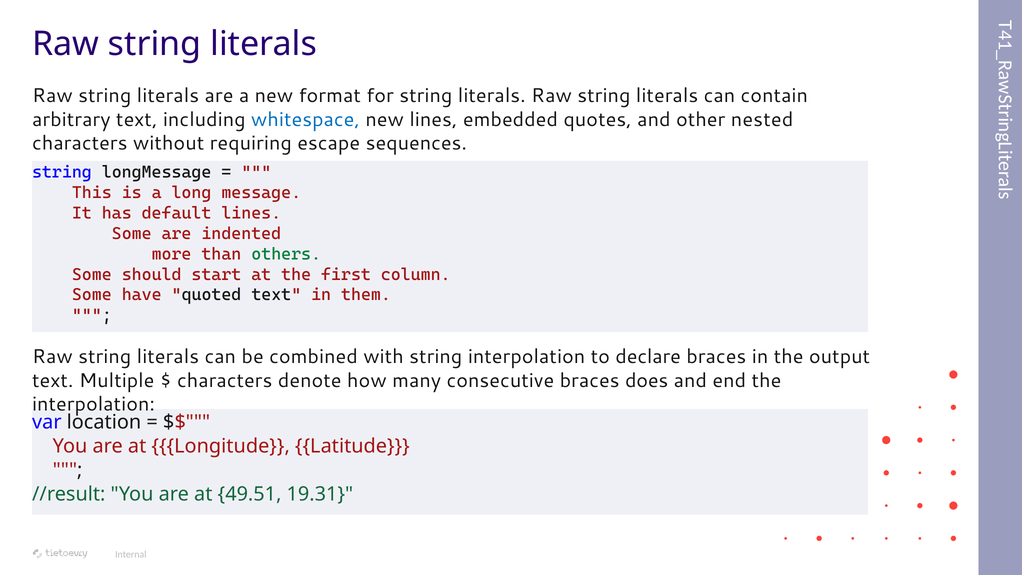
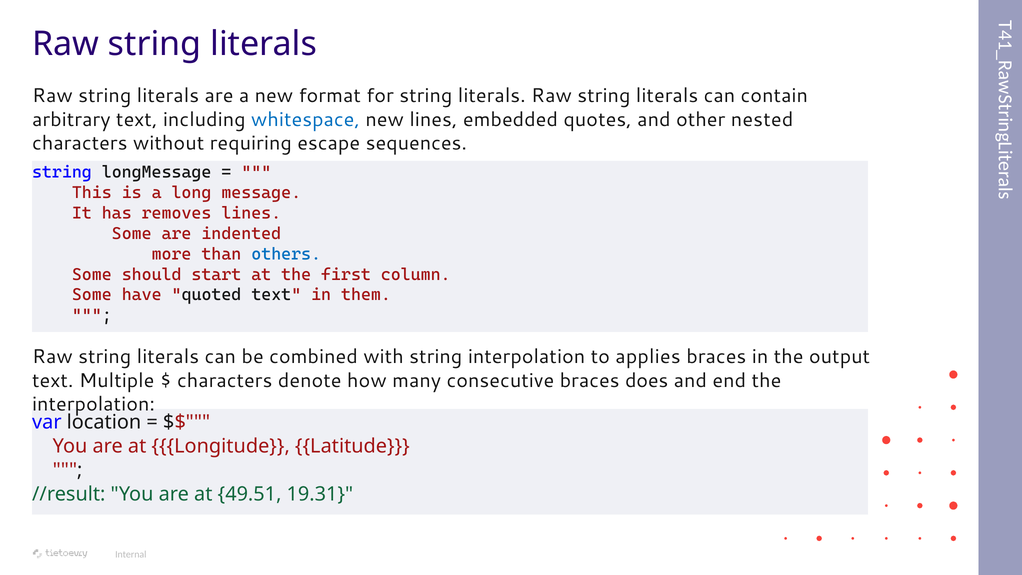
default: default -> removes (177, 213)
others colour: green -> blue (286, 254)
declare: declare -> applies (648, 357)
